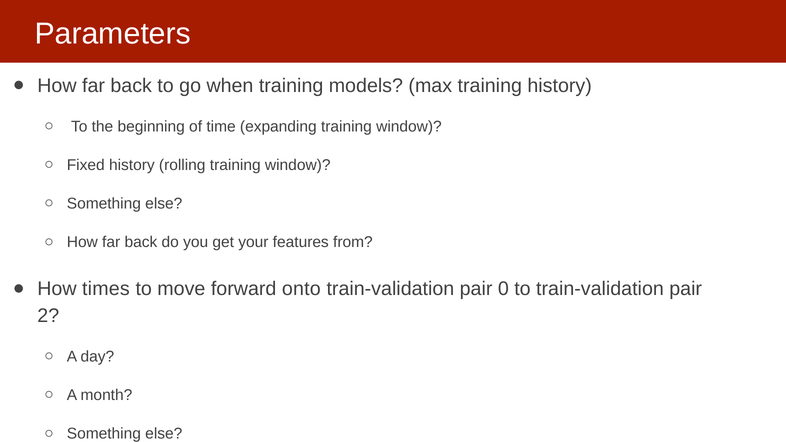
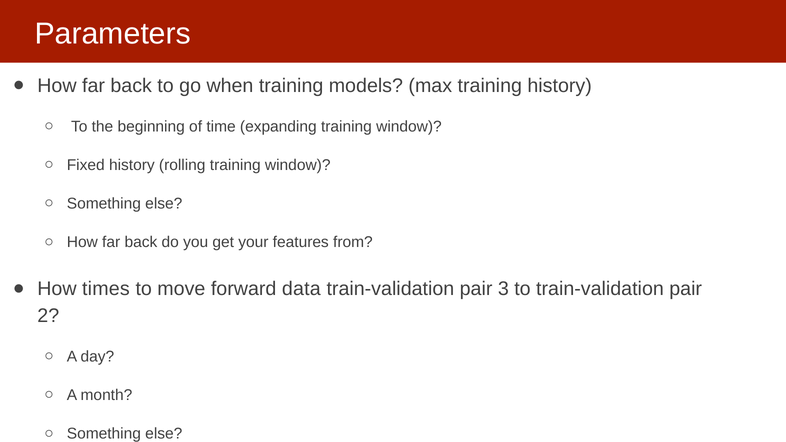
onto: onto -> data (301, 289)
0: 0 -> 3 (503, 289)
